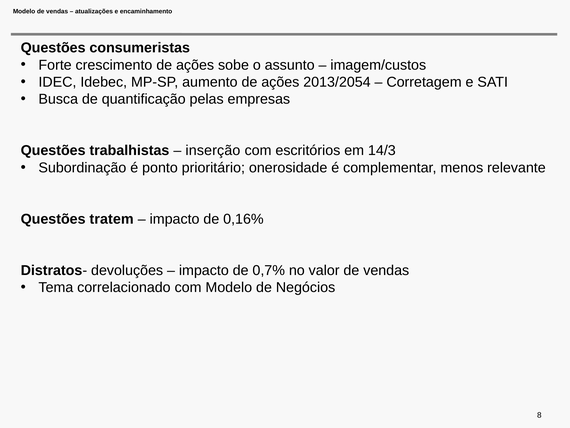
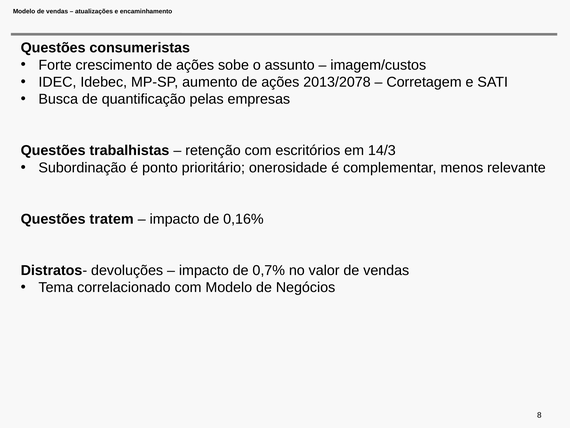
2013/2054: 2013/2054 -> 2013/2078 (337, 82)
inserção: inserção -> retenção (213, 150)
